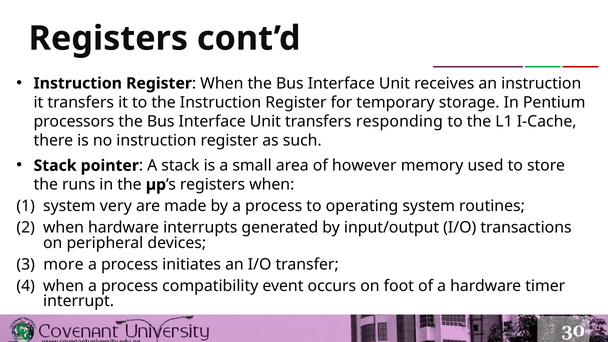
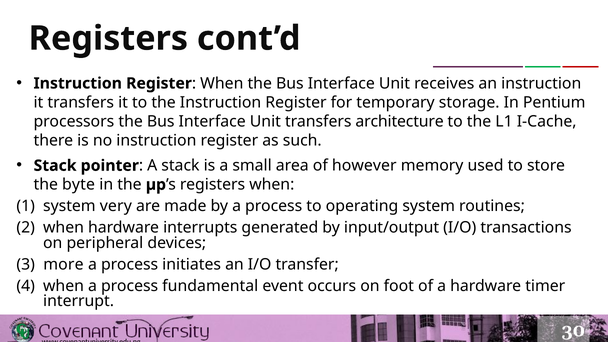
responding: responding -> architecture (400, 121)
runs: runs -> byte (79, 185)
compatibility: compatibility -> fundamental (210, 286)
